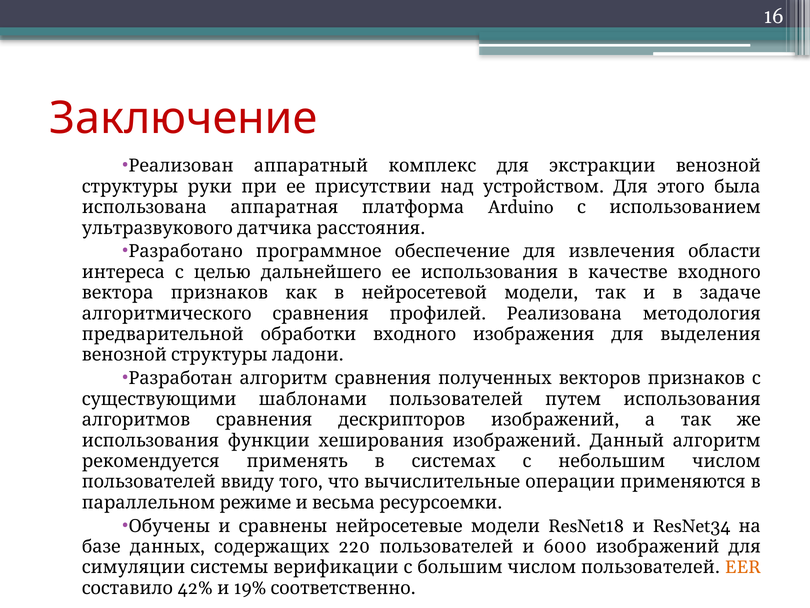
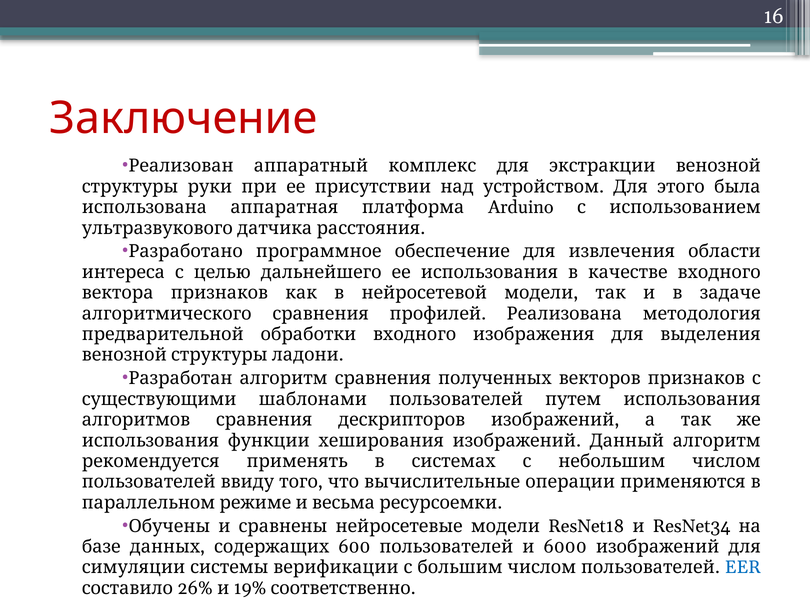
220: 220 -> 600 (354, 546)
EER colour: orange -> blue (743, 567)
42%: 42% -> 26% (195, 588)
